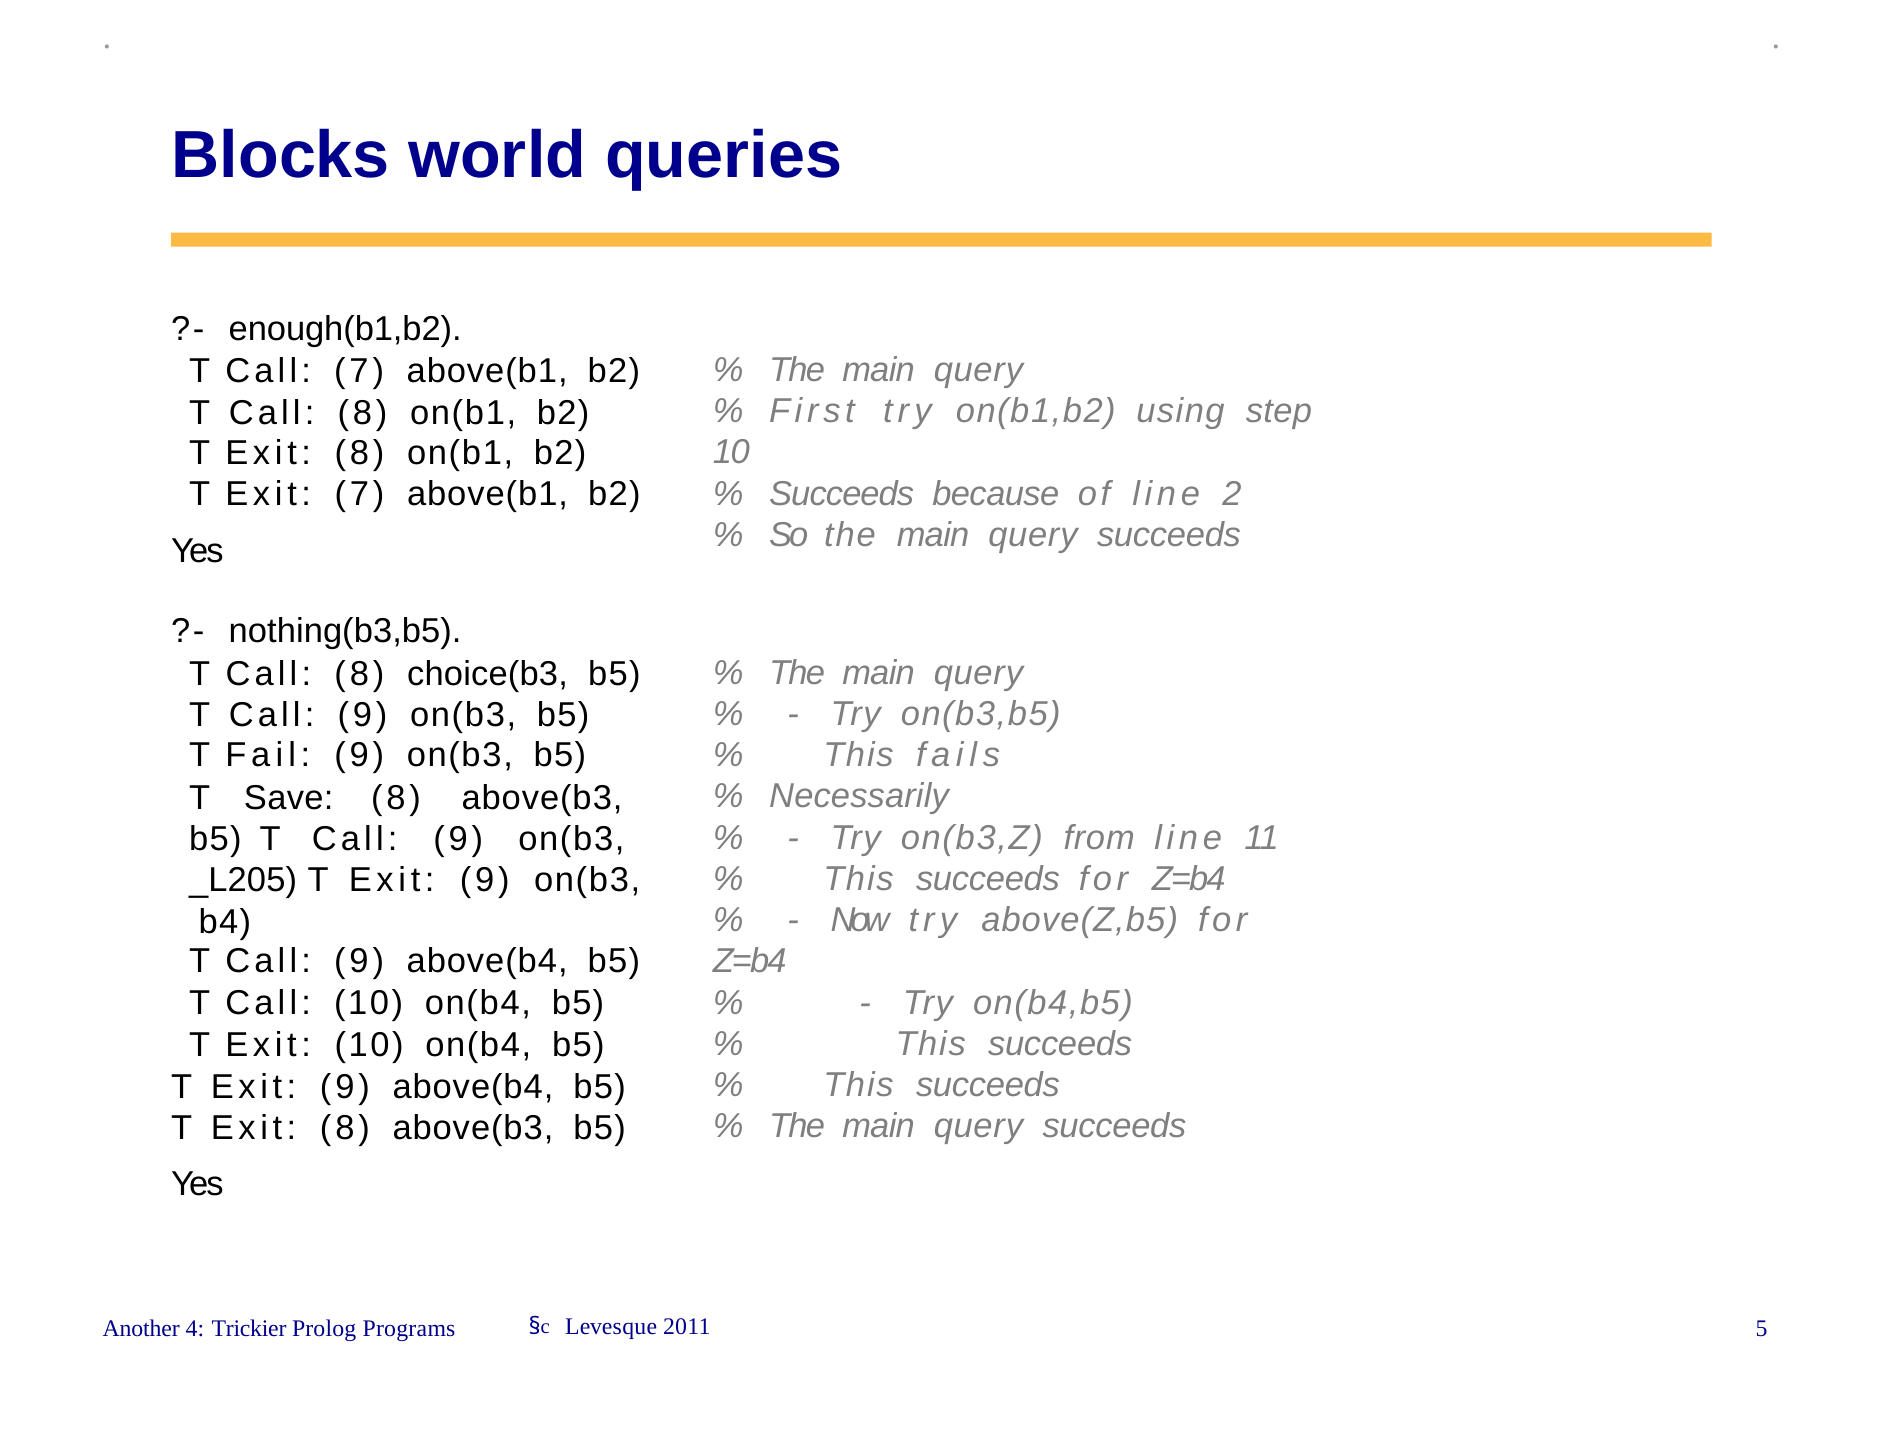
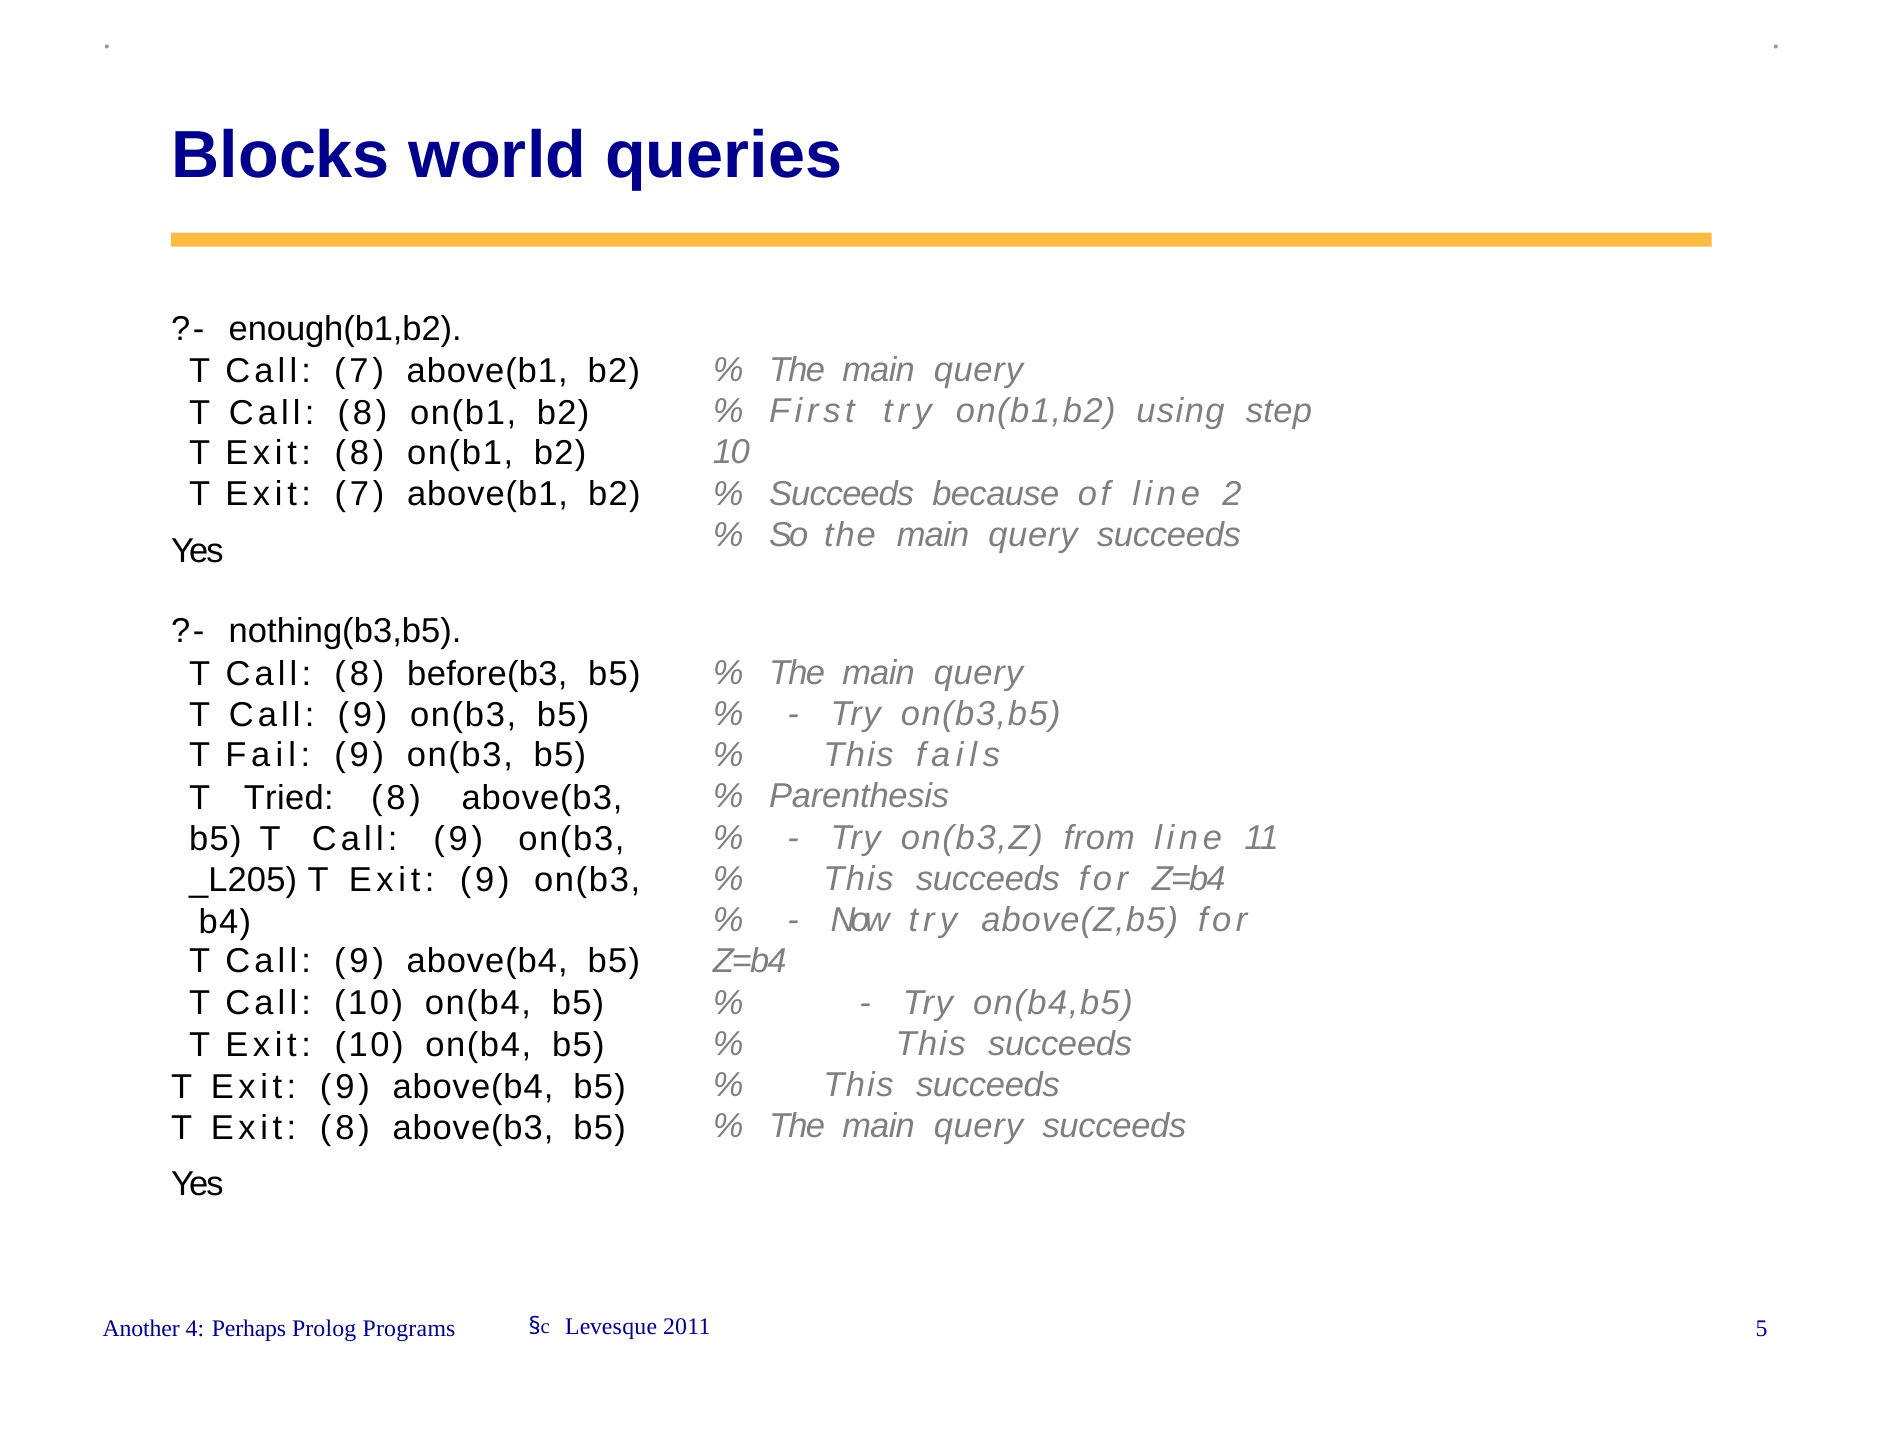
choice(b3: choice(b3 -> before(b3 (487, 674)
Necessarily: Necessarily -> Parenthesis (859, 796)
Save: Save -> Tried (289, 798)
Trickier: Trickier -> Perhaps (249, 1329)
